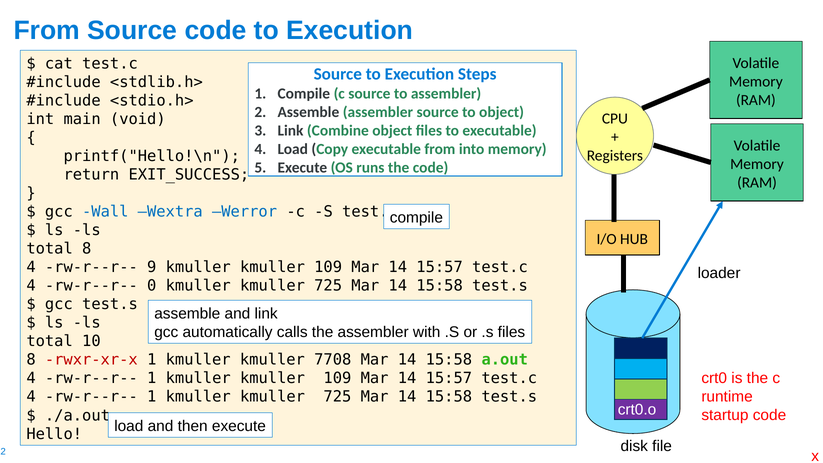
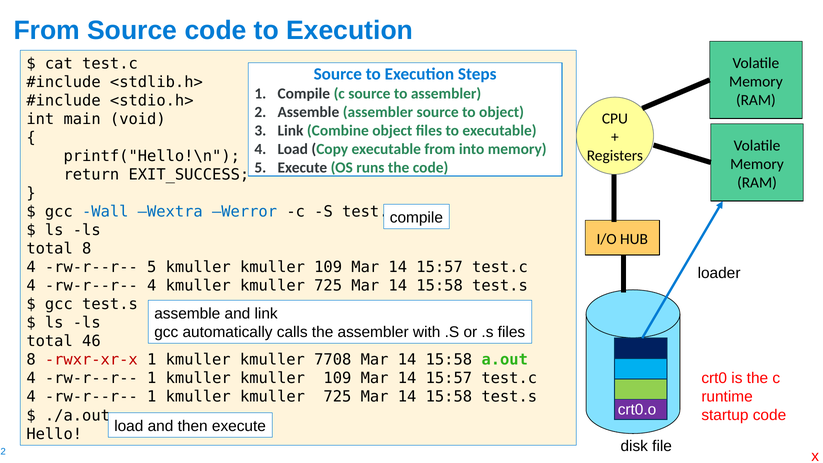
rw-r--r-- 9: 9 -> 5 (152, 267)
rw-r--r-- 0: 0 -> 4 (152, 286)
10: 10 -> 46 (91, 341)
